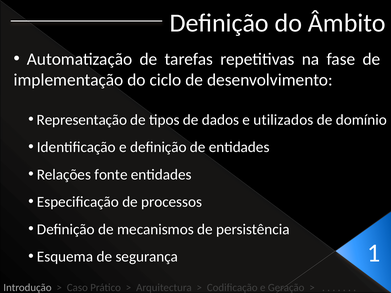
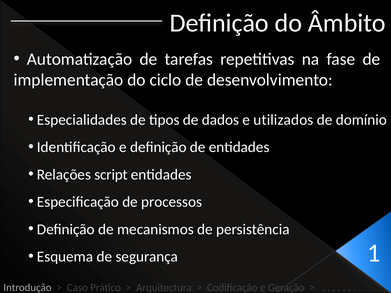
Representação: Representação -> Especialidades (82, 120)
fonte: fonte -> script (111, 175)
